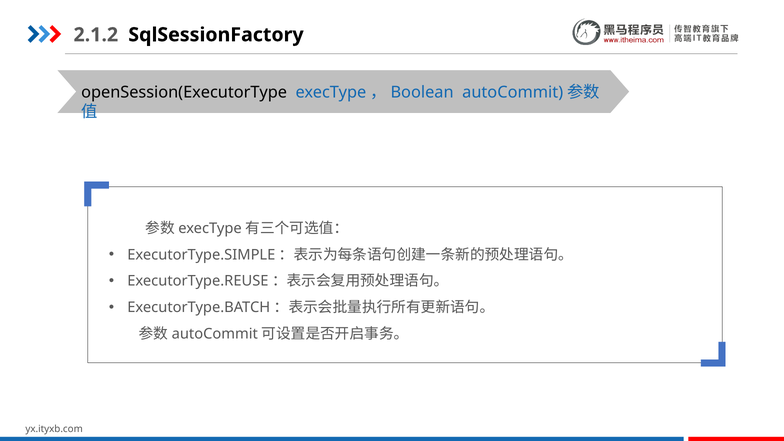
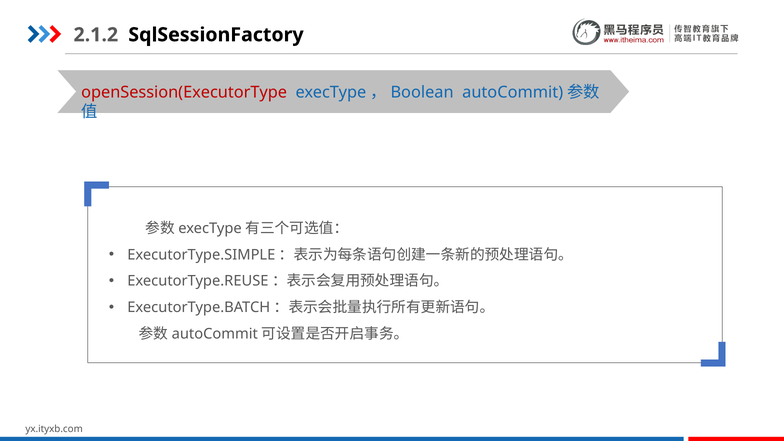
openSession(ExecutorType colour: black -> red (184, 92)
